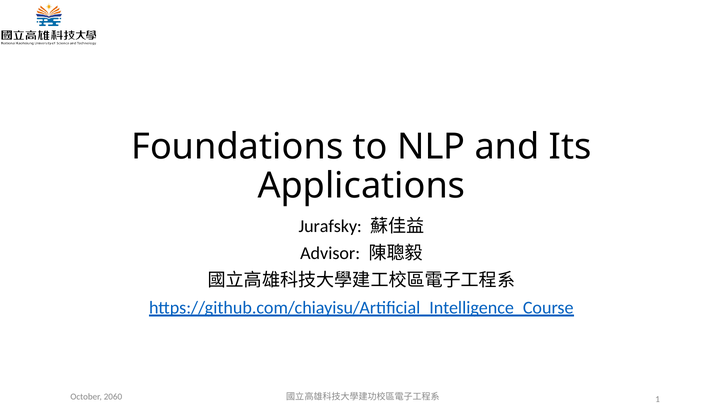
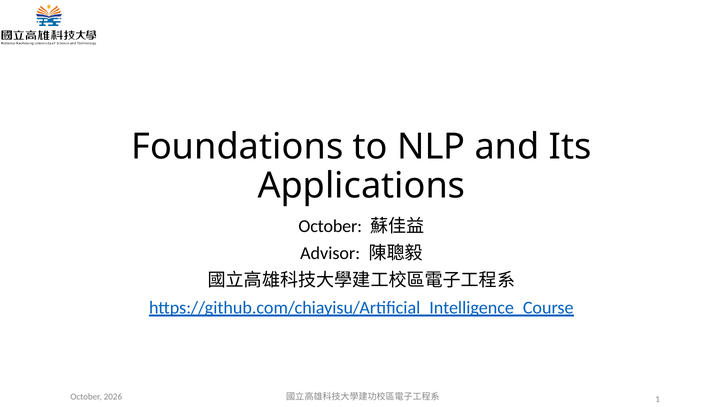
Jurafsky: Jurafsky -> October (330, 226)
2060: 2060 -> 2026 (113, 396)
